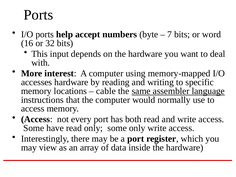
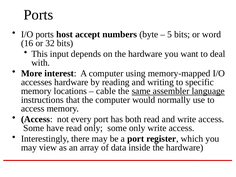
help: help -> host (65, 34)
7: 7 -> 5 (170, 34)
